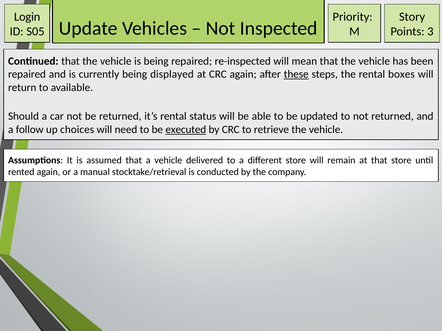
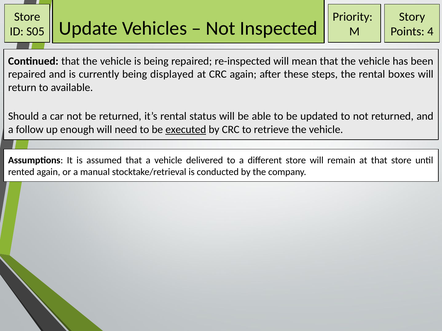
Login: Login -> Store (27, 17)
3: 3 -> 4 (430, 31)
these underline: present -> none (296, 74)
choices: choices -> enough (77, 130)
